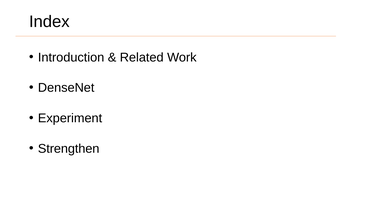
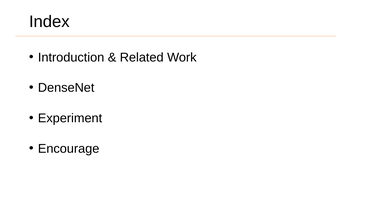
Strengthen: Strengthen -> Encourage (69, 149)
